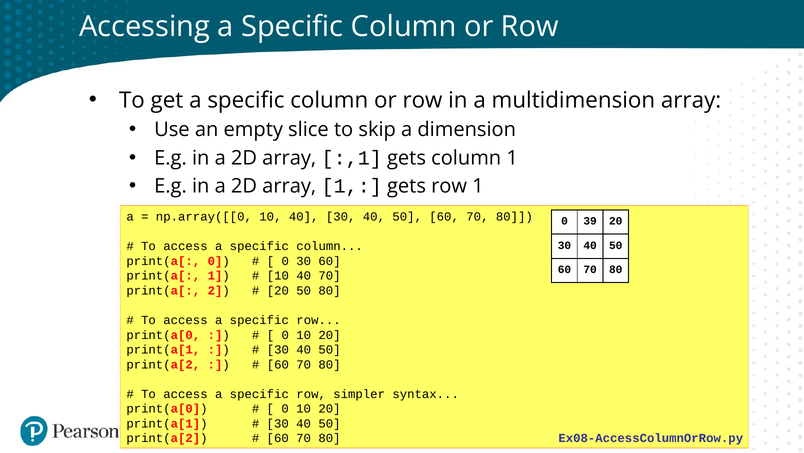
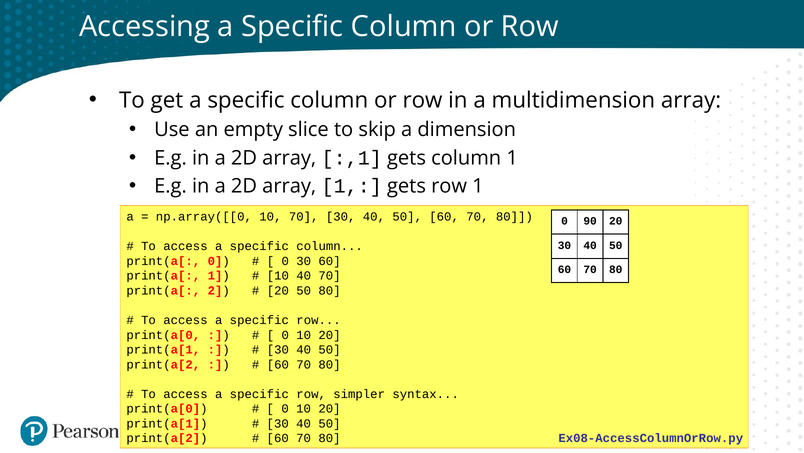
np.array([[0 10 40: 40 -> 70 (304, 216)
39: 39 -> 90 (590, 221)
